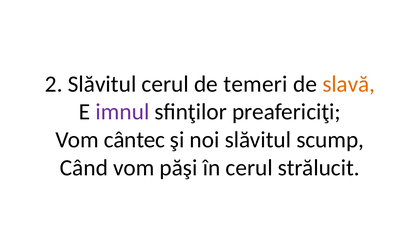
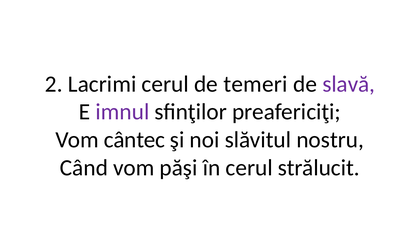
2 Slăvitul: Slăvitul -> Lacrimi (102, 84)
slavă colour: orange -> purple (349, 84)
scump: scump -> nostru (330, 140)
